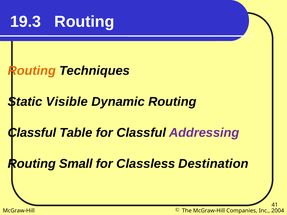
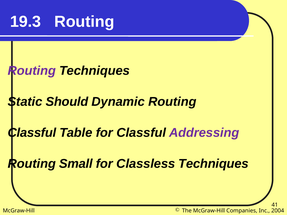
Routing colour: orange -> purple (32, 71)
Visible: Visible -> Should (67, 102)
Classless Destination: Destination -> Techniques (213, 164)
